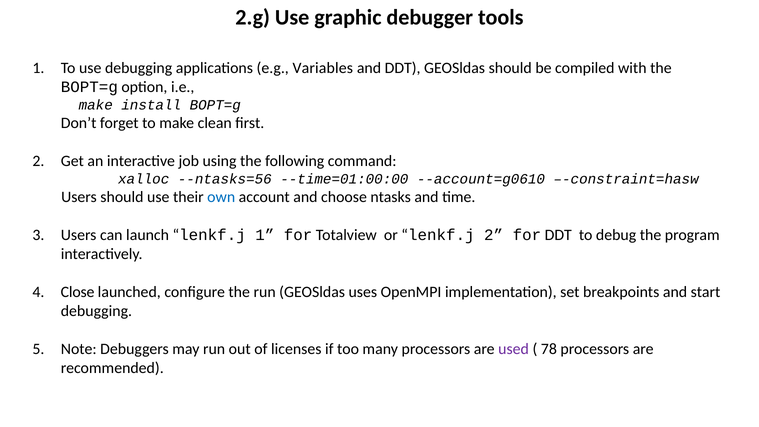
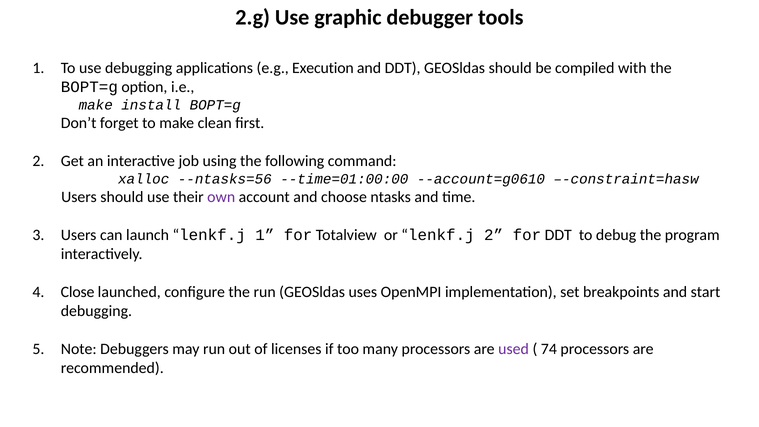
Variables: Variables -> Execution (323, 68)
own colour: blue -> purple (221, 197)
78: 78 -> 74 (549, 349)
